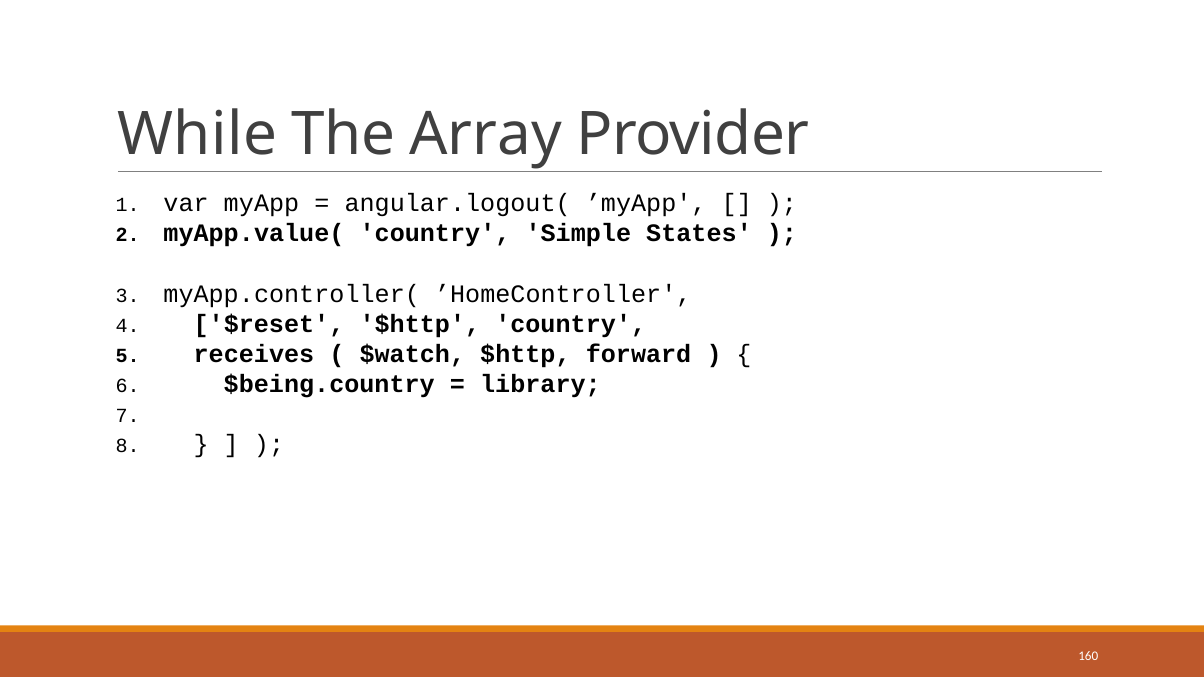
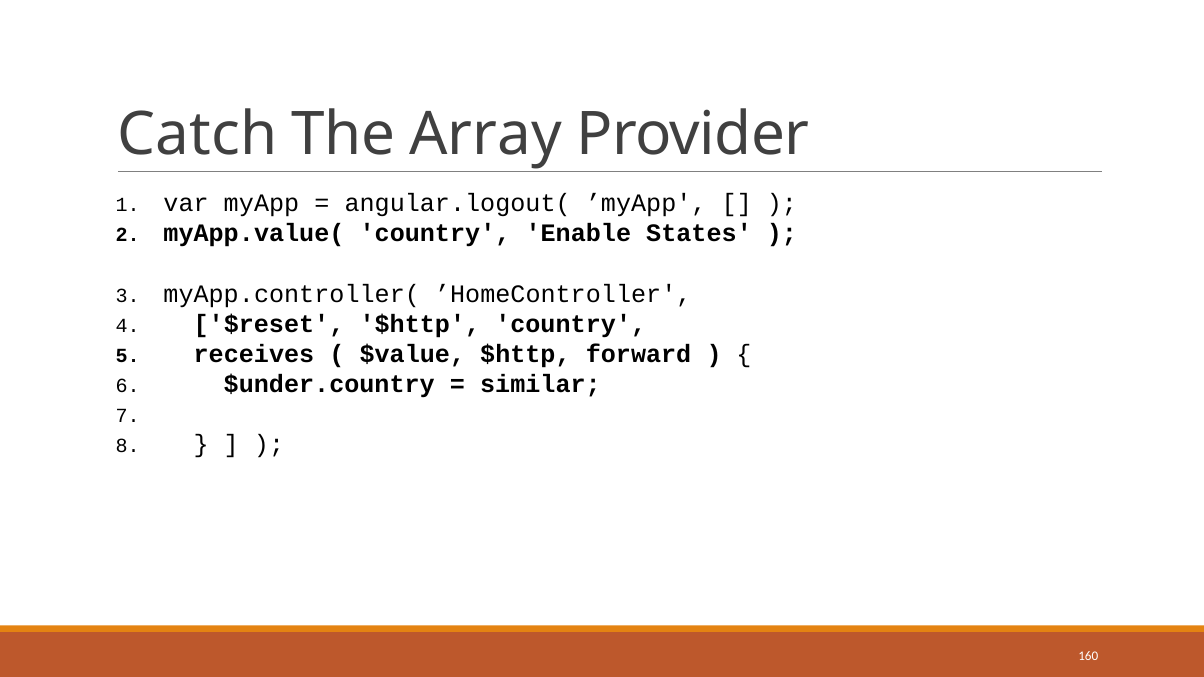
While: While -> Catch (197, 135)
Simple: Simple -> Enable (578, 234)
$watch: $watch -> $value (412, 354)
$being.country: $being.country -> $under.country (329, 385)
library: library -> similar (540, 385)
